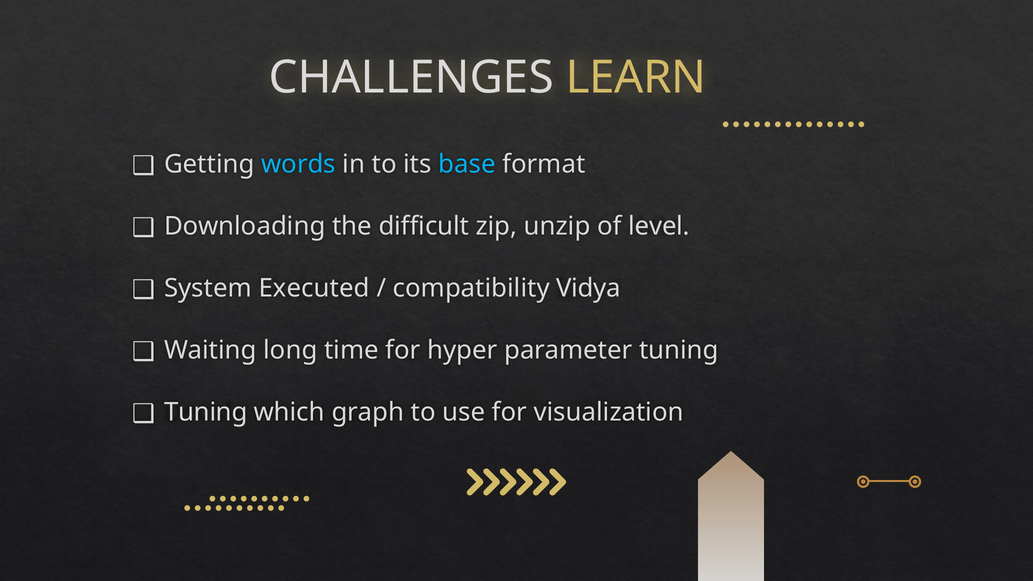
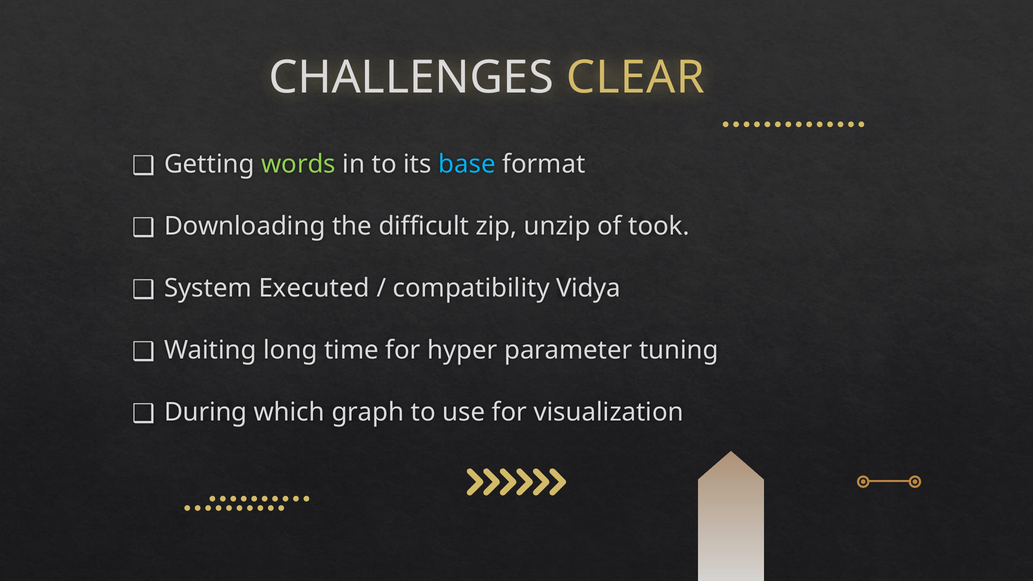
LEARN: LEARN -> CLEAR (635, 77)
words colour: light blue -> light green (299, 164)
level: level -> took (659, 226)
Tuning: Tuning -> During (206, 412)
